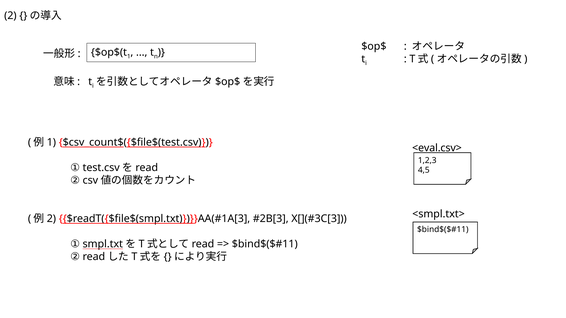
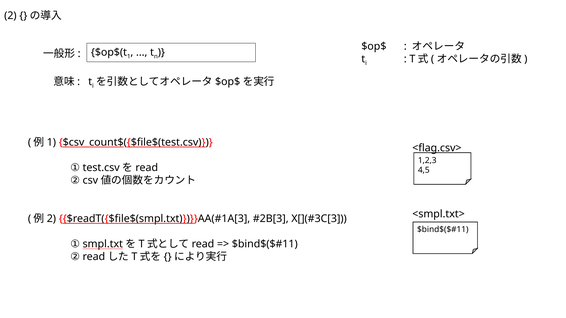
<eval.csv>: <eval.csv> -> <flag.csv> (437, 148)
